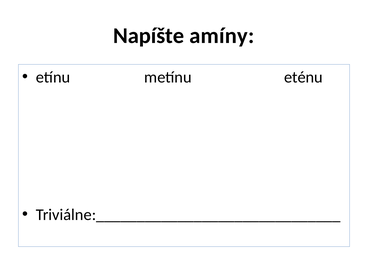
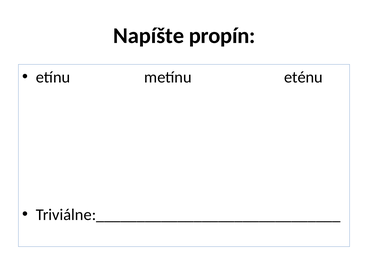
amíny: amíny -> propín (222, 36)
